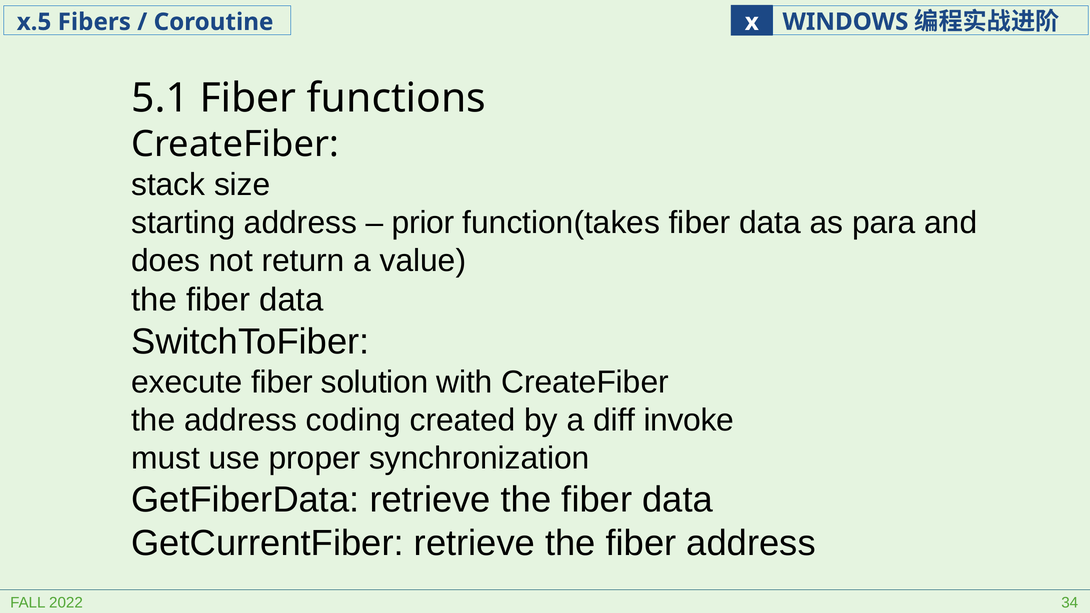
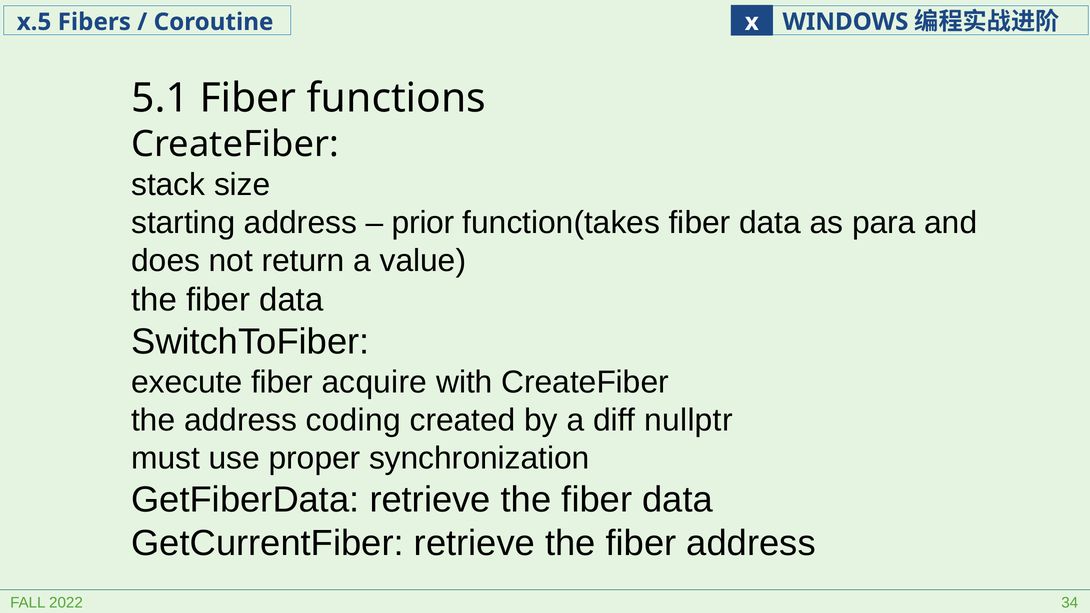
solution: solution -> acquire (374, 382)
invoke: invoke -> nullptr (688, 420)
